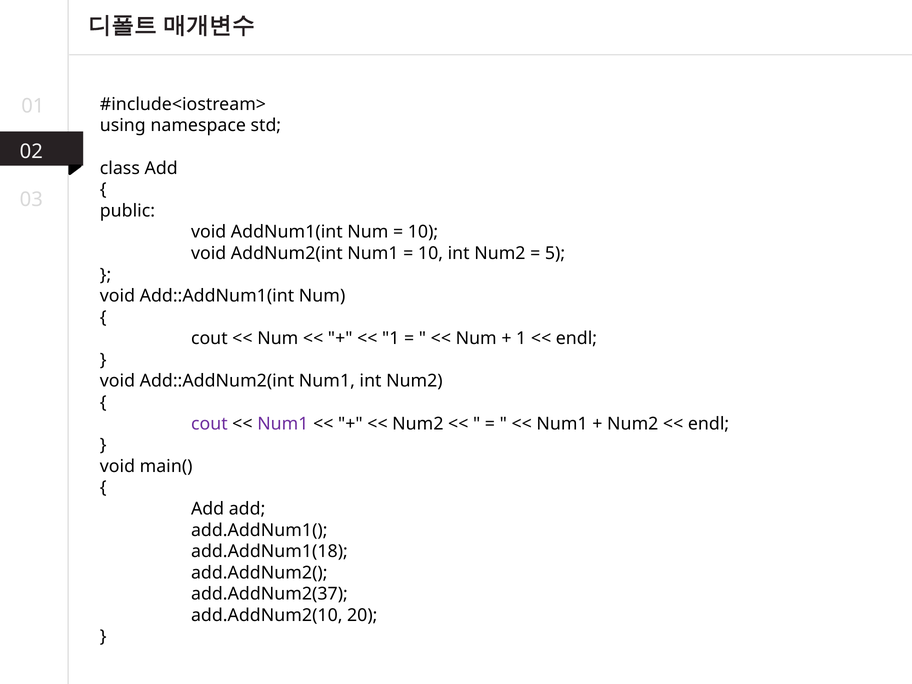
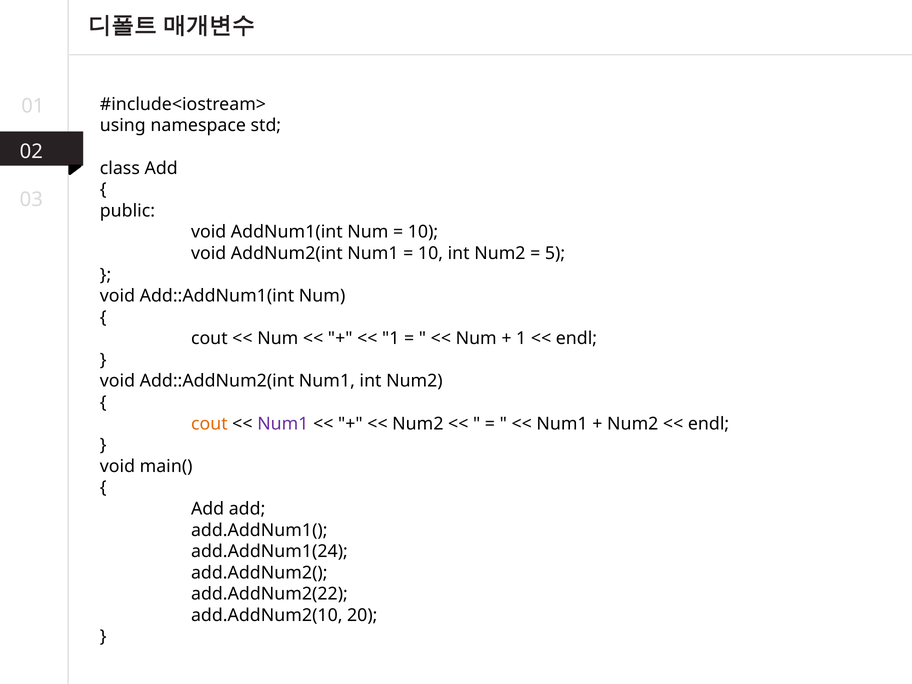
cout colour: purple -> orange (209, 424)
add.AddNum1(18: add.AddNum1(18 -> add.AddNum1(24 (269, 551)
add.AddNum2(37: add.AddNum2(37 -> add.AddNum2(22 (269, 594)
